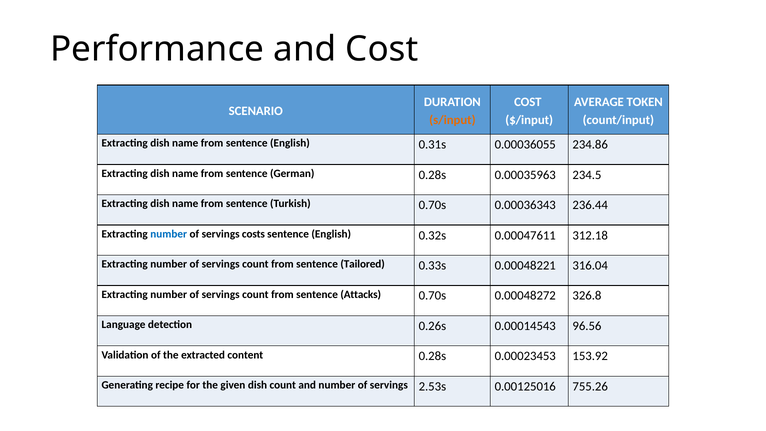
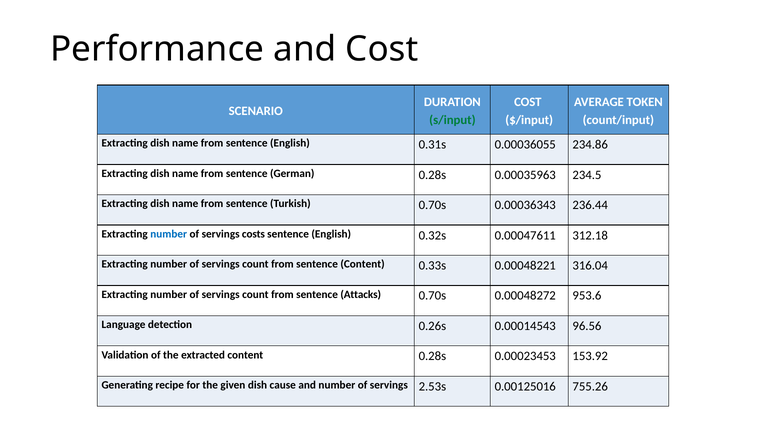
s/input colour: orange -> green (452, 120)
sentence Tailored: Tailored -> Content (363, 264)
326.8: 326.8 -> 953.6 (587, 296)
dish count: count -> cause (283, 385)
